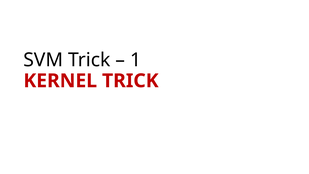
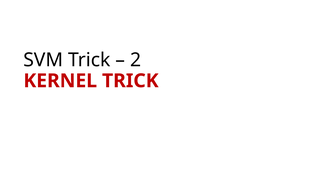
1: 1 -> 2 (136, 60)
